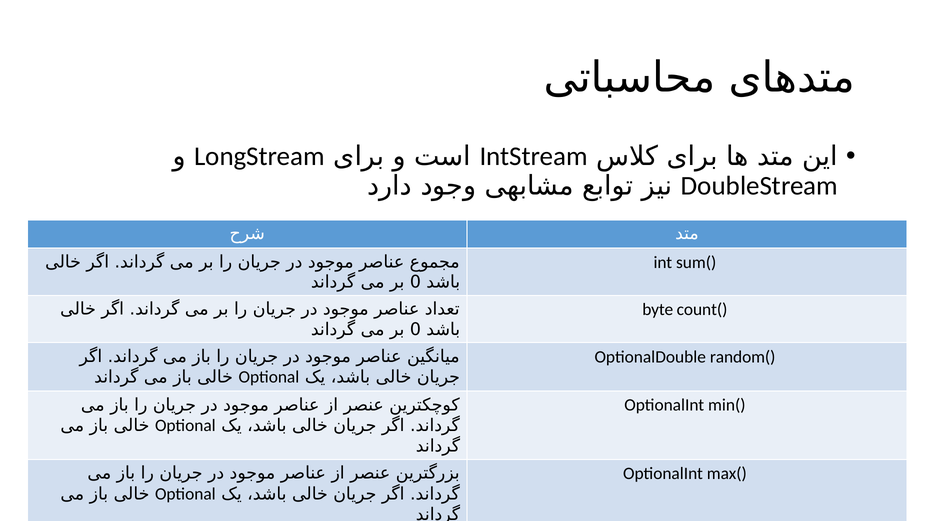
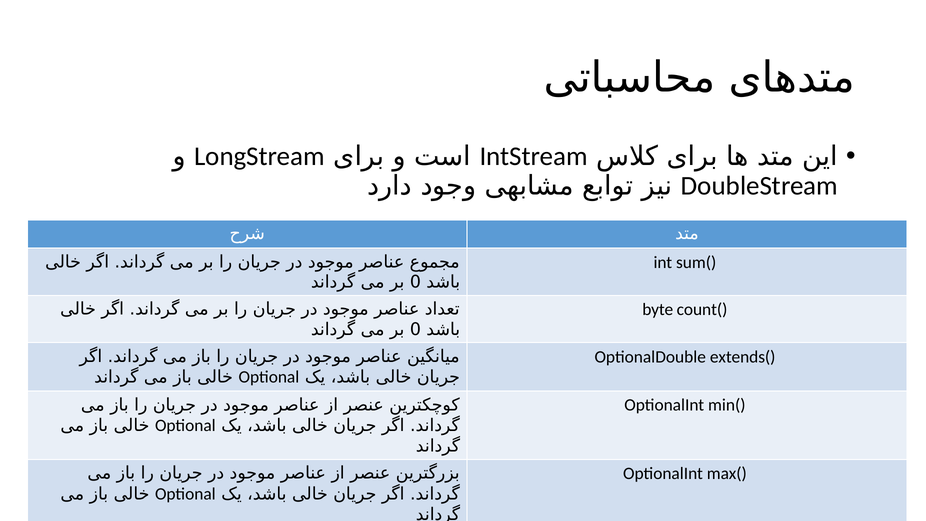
random(: random( -> extends( (743, 357)
